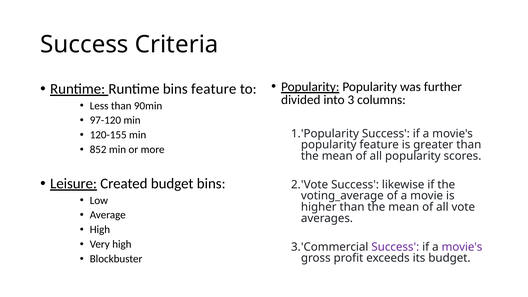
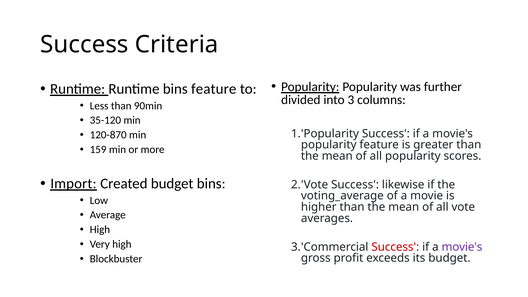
97-120: 97-120 -> 35-120 (105, 120)
120-155: 120-155 -> 120-870 (108, 135)
852: 852 -> 159 (98, 150)
Leisure: Leisure -> Import (73, 184)
Success colour: purple -> red (395, 247)
